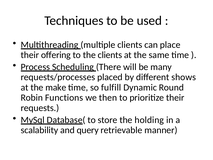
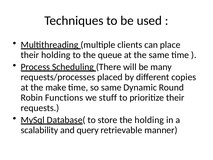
their offering: offering -> holding (56, 55)
the clients: clients -> queue (110, 55)
shows: shows -> copies (184, 77)
so fulfill: fulfill -> same (111, 87)
then: then -> stuff (108, 98)
